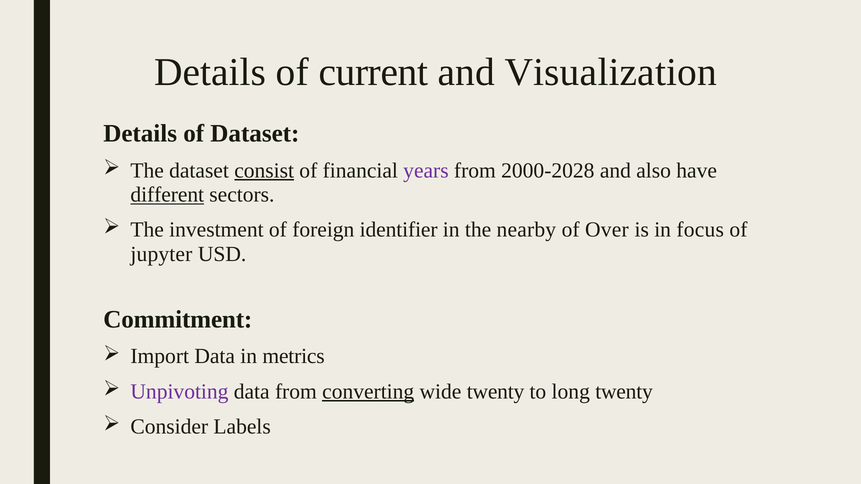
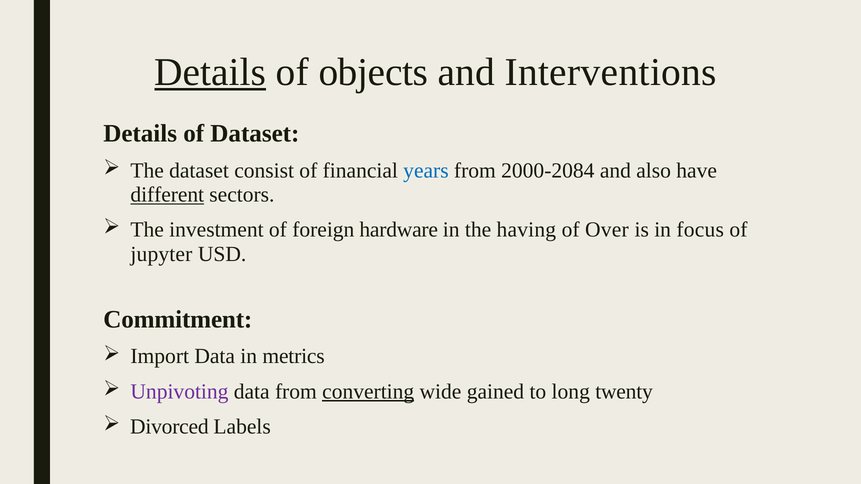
Details underline: none -> present (210, 72)
current: current -> objects (373, 72)
Visualization: Visualization -> Interventions (611, 72)
consist underline: present -> none (264, 171)
years colour: purple -> blue (426, 171)
2000-2028: 2000-2028 -> 2000-2084 (548, 171)
identifier: identifier -> hardware (399, 230)
nearby: nearby -> having (526, 230)
wide twenty: twenty -> gained (495, 392)
Consider: Consider -> Divorced (169, 427)
